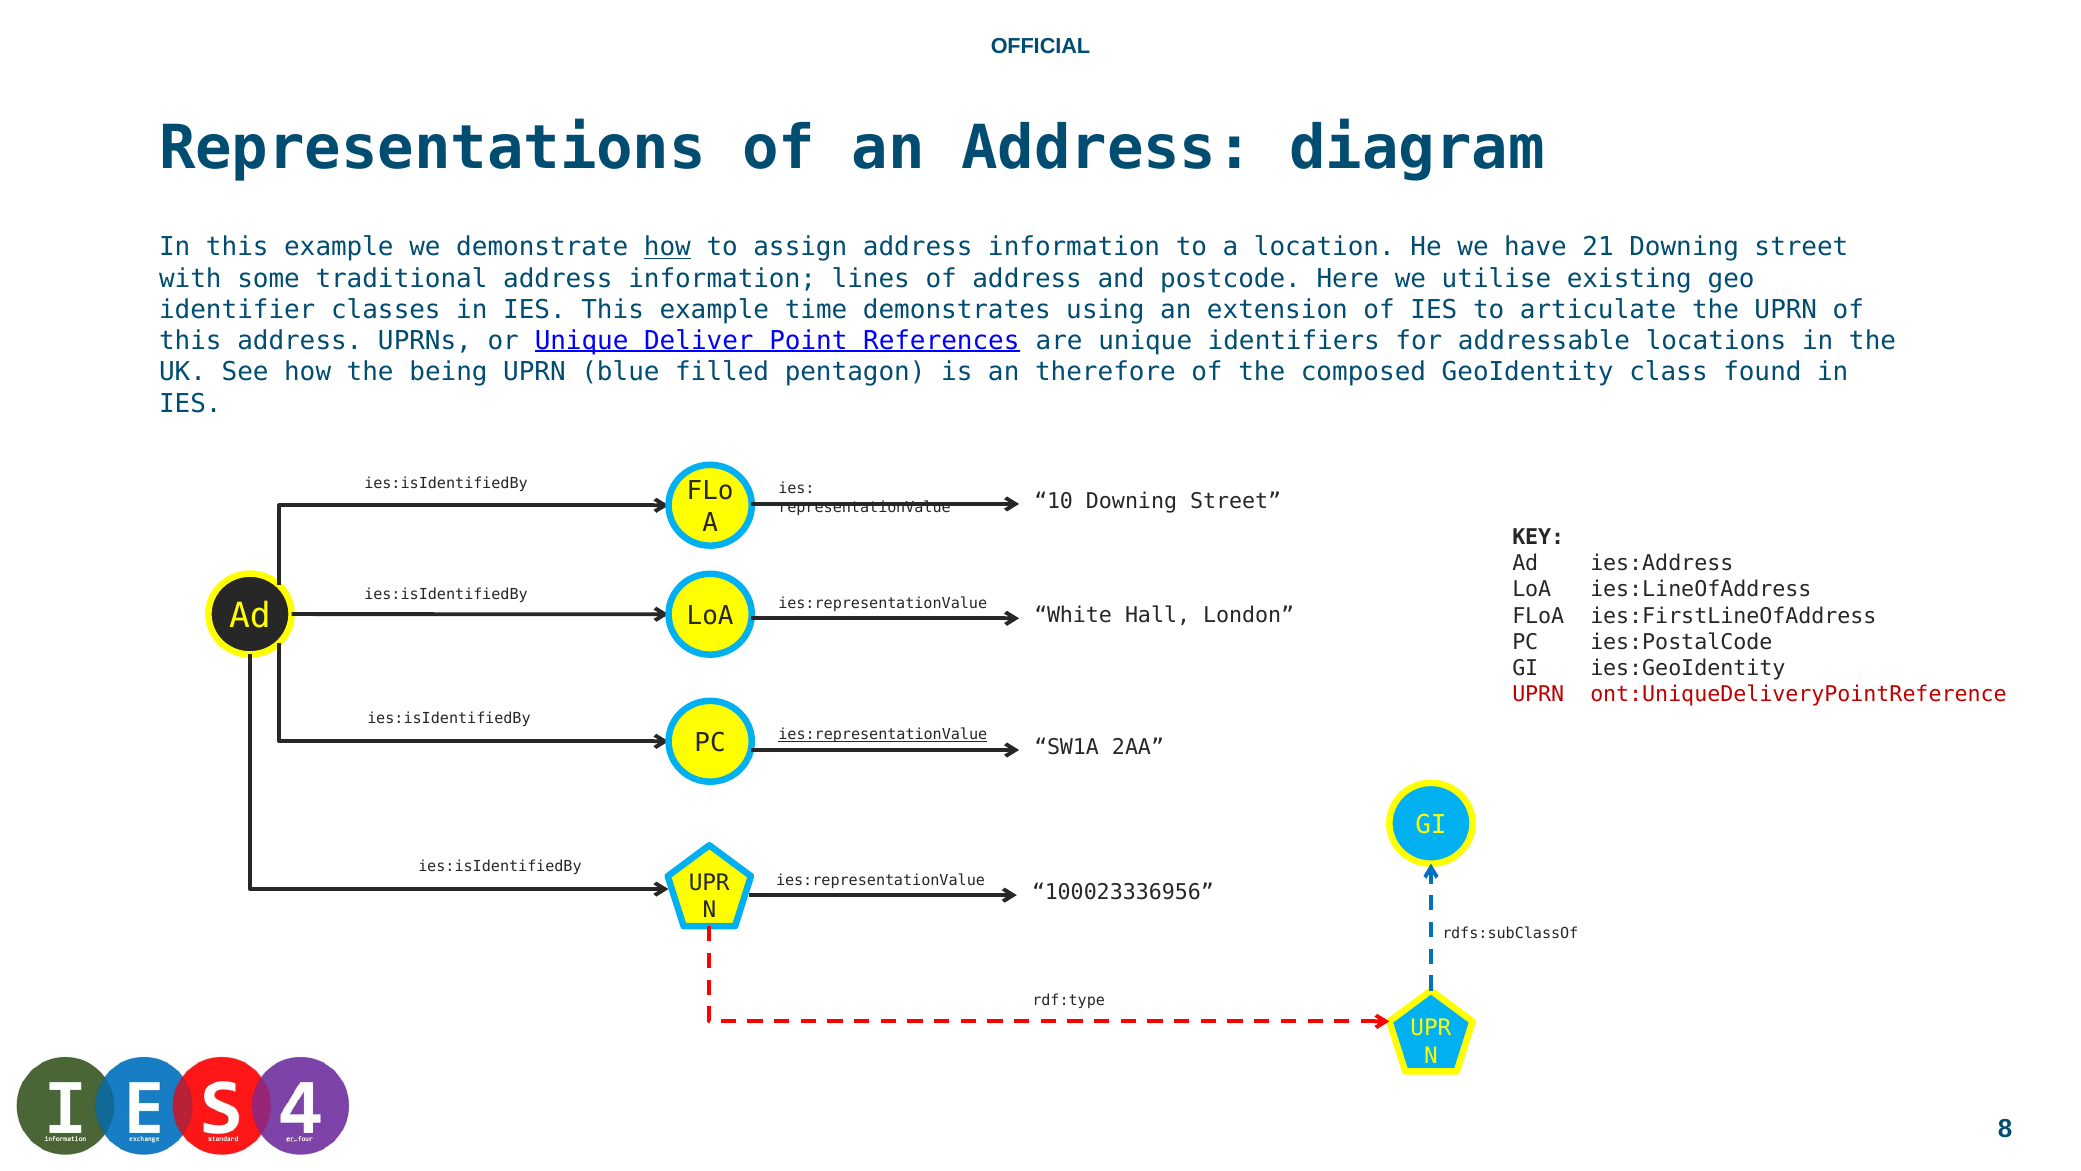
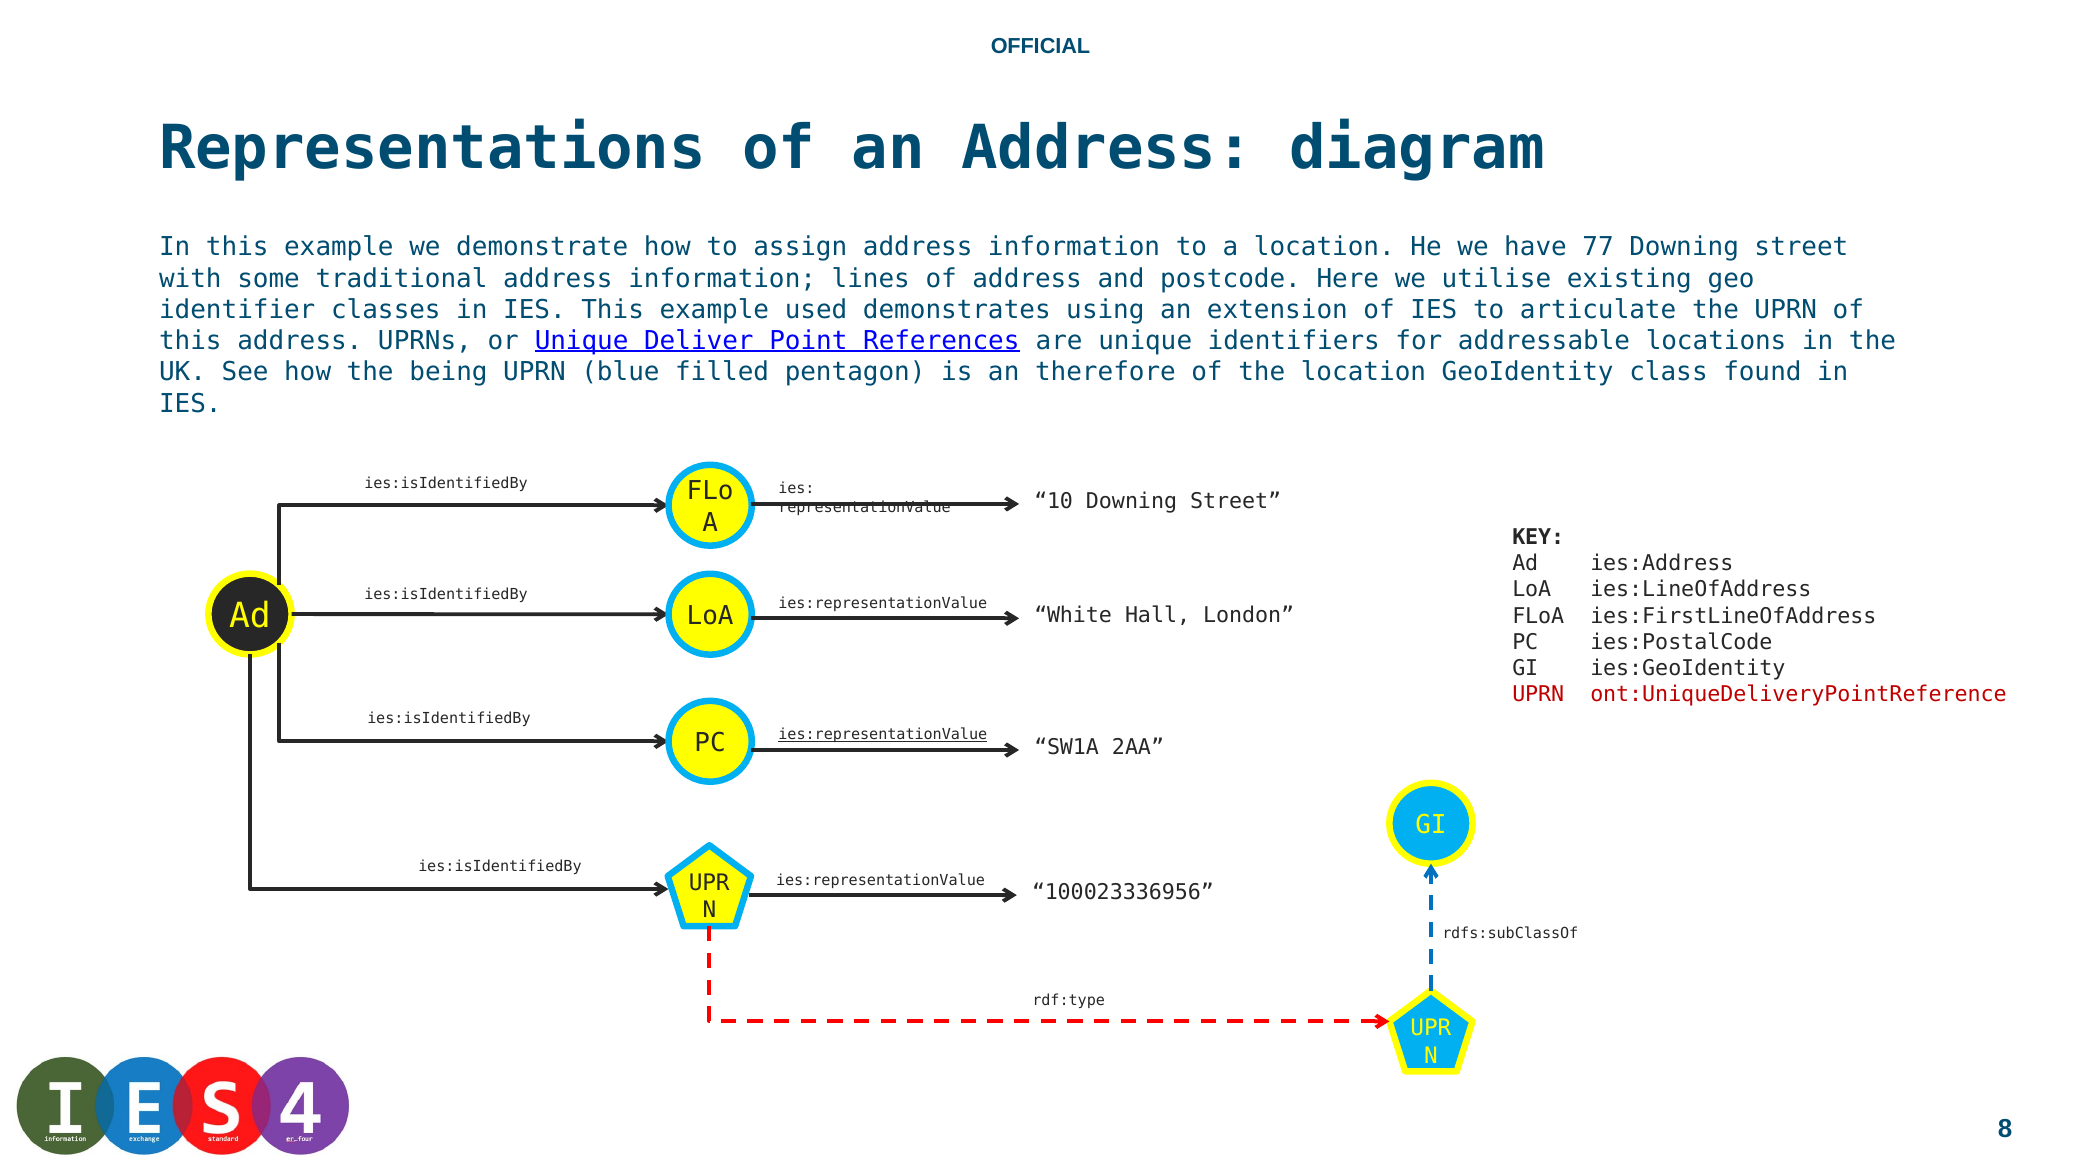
how underline: present -> none (667, 247)
21: 21 -> 77 (1598, 247)
time: time -> used (816, 310)
the composed: composed -> location (1363, 372)
